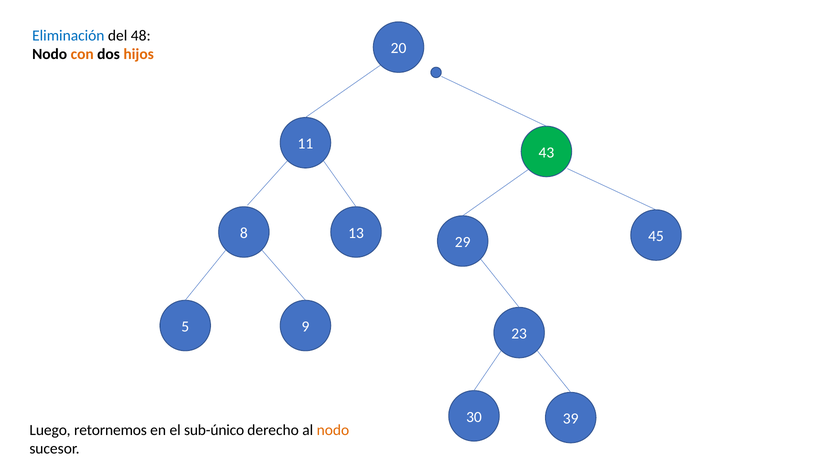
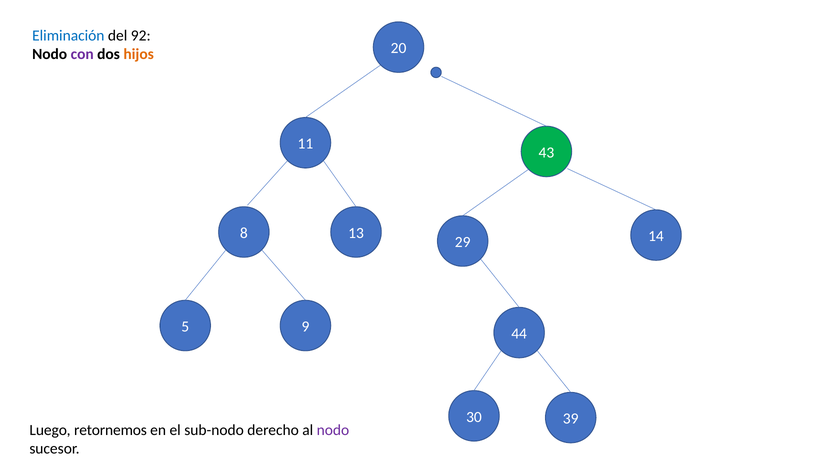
48: 48 -> 92 (141, 36)
con colour: orange -> purple (82, 54)
45: 45 -> 14 (656, 236)
23: 23 -> 44 (519, 334)
sub-único: sub-único -> sub-nodo (214, 430)
nodo colour: orange -> purple (333, 430)
